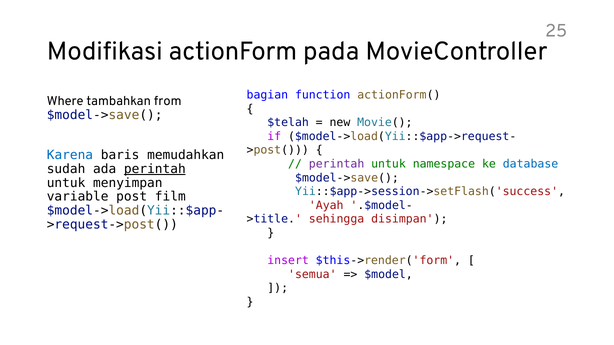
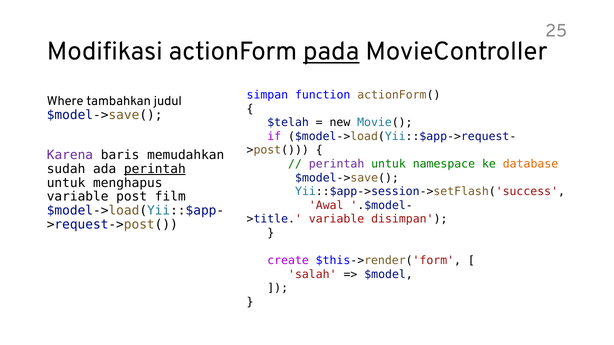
pada underline: none -> present (331, 52)
bagian: bagian -> simpan (267, 95)
from: from -> judul (168, 101)
Karena colour: blue -> purple (70, 155)
database colour: blue -> orange (531, 164)
menyimpan: menyimpan -> menghapus (128, 183)
Ayah: Ayah -> Awal (326, 206)
sehingga: sehingga -> variable (337, 219)
insert: insert -> create (288, 261)
semua: semua -> salah (312, 275)
